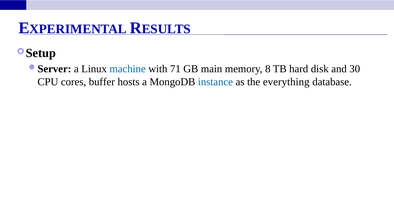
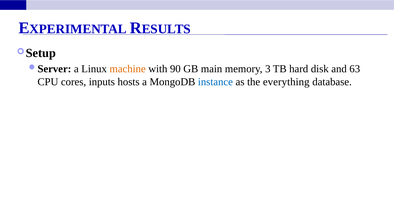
machine colour: blue -> orange (128, 69)
71: 71 -> 90 (175, 69)
8: 8 -> 3 (268, 69)
30: 30 -> 63 (355, 69)
buffer: buffer -> inputs (102, 82)
